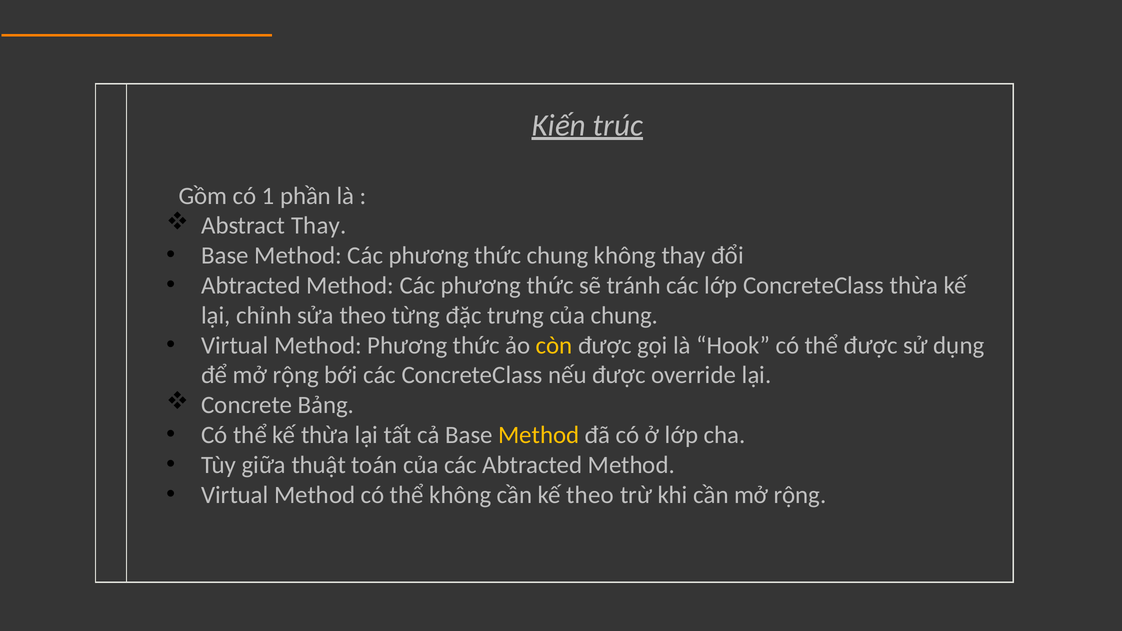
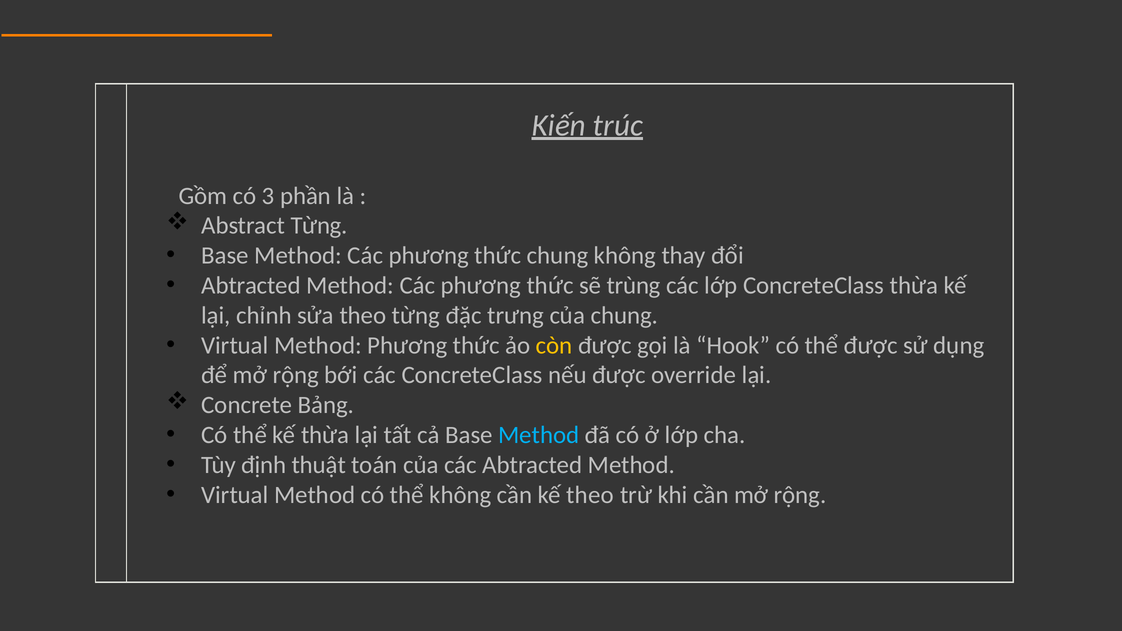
1: 1 -> 3 (268, 196)
Abstract Thay: Thay -> Từng (319, 226)
tránh: tránh -> trùng (634, 286)
Method colour: yellow -> light blue (539, 435)
giữa: giữa -> định (264, 465)
